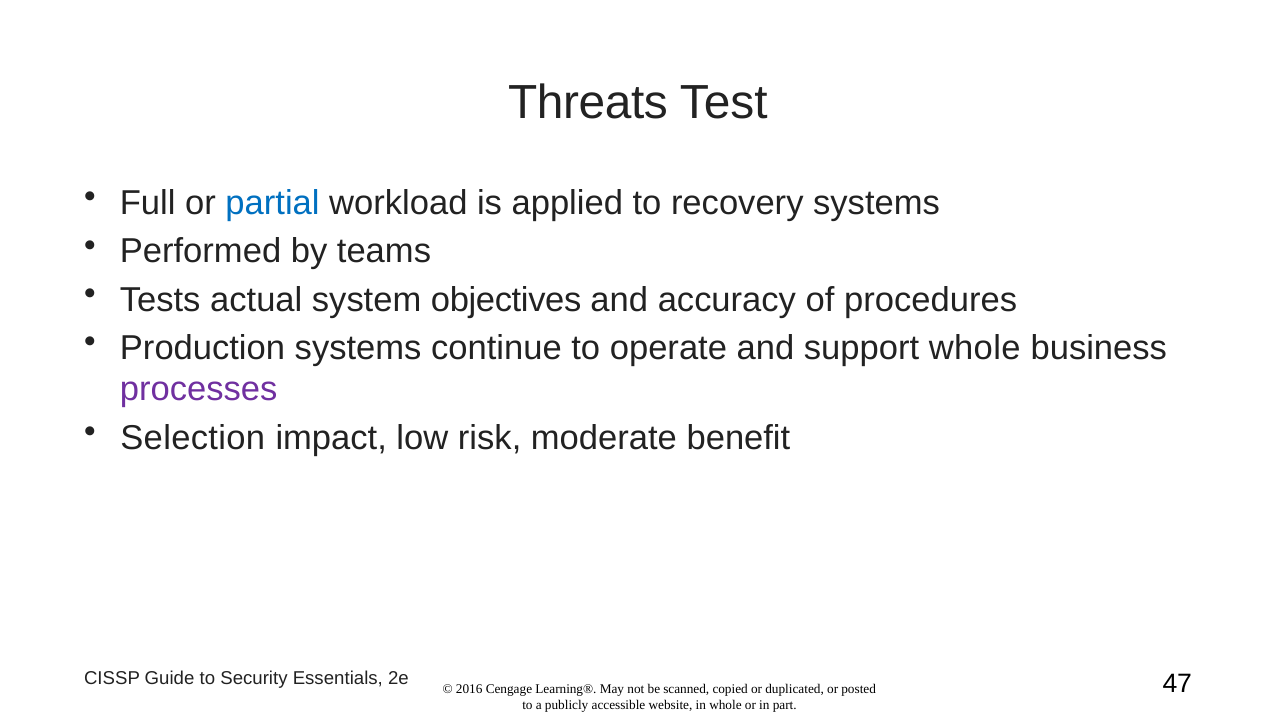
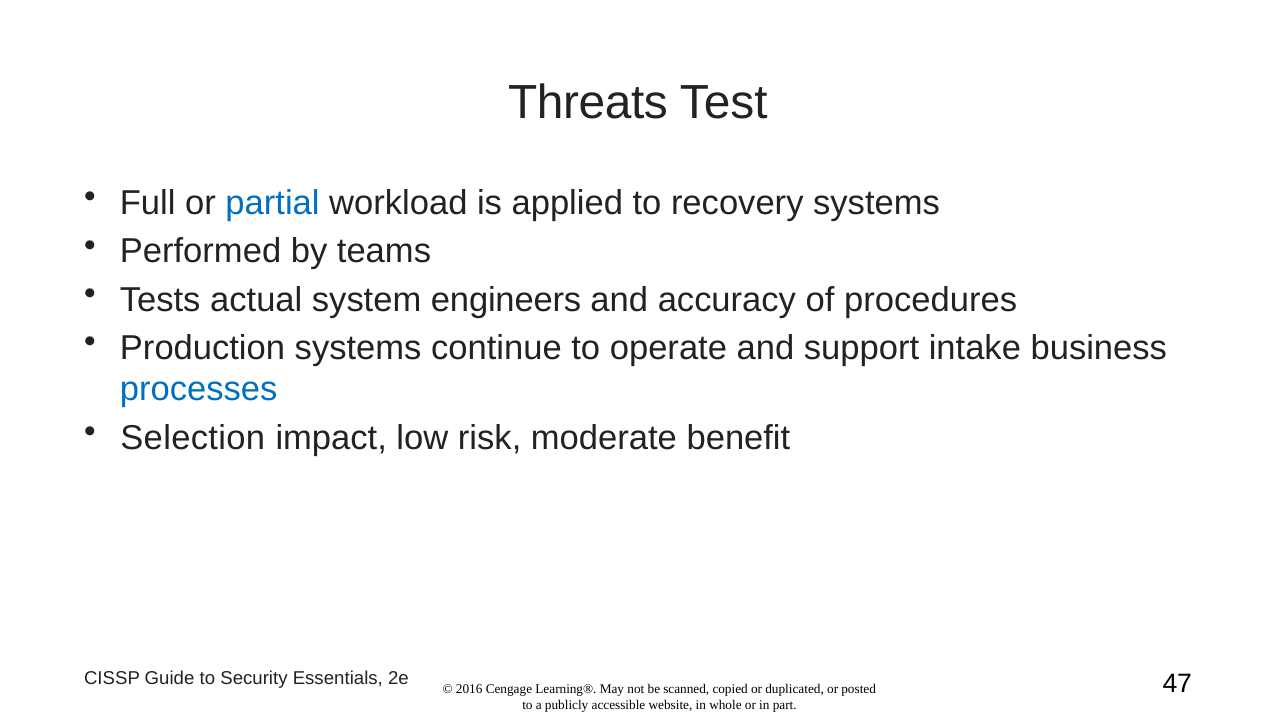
objectives: objectives -> engineers (506, 300)
support whole: whole -> intake (975, 348)
processes colour: purple -> blue (199, 390)
